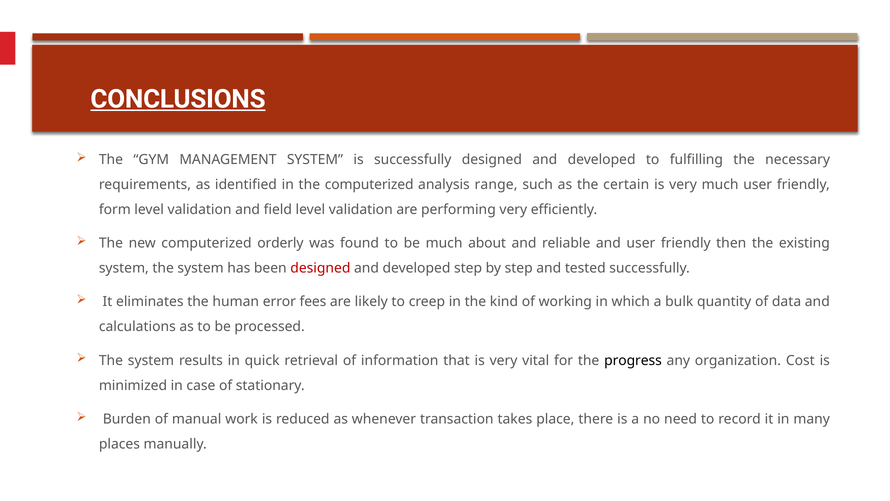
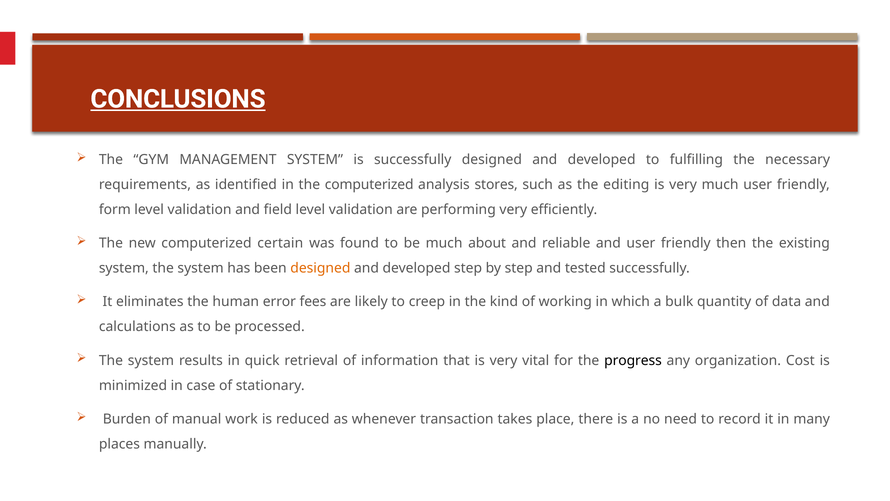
range: range -> stores (496, 184)
certain: certain -> editing (626, 184)
orderly: orderly -> certain (280, 243)
designed colour: red -> orange (320, 268)
